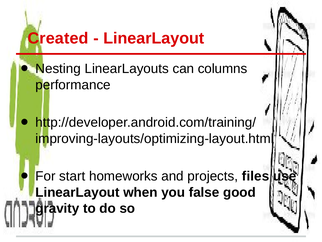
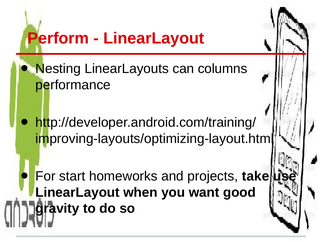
Created: Created -> Perform (58, 38)
files: files -> take (256, 176)
false: false -> want (204, 192)
